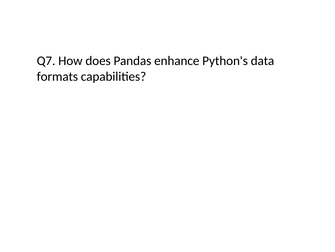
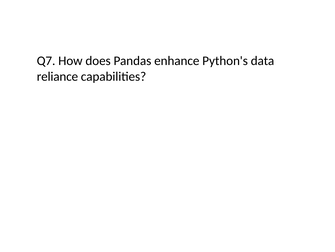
formats: formats -> reliance (57, 76)
